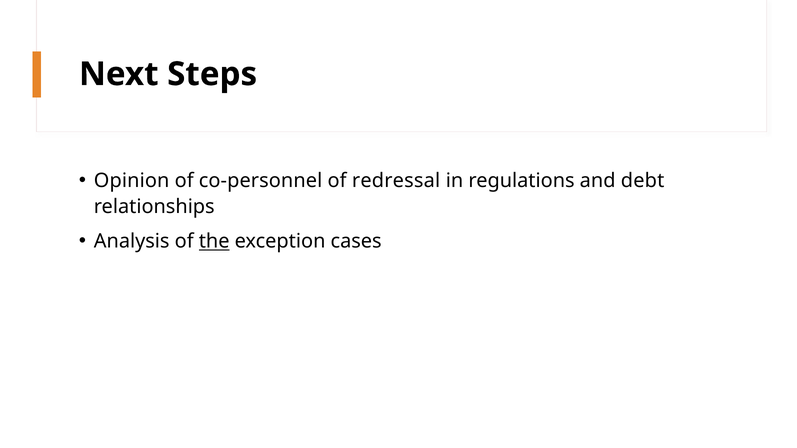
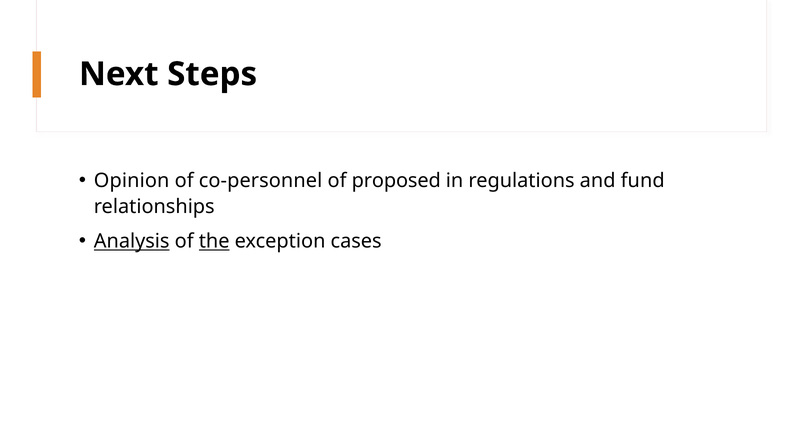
redressal: redressal -> proposed (396, 181)
debt: debt -> fund (643, 181)
Analysis underline: none -> present (132, 242)
